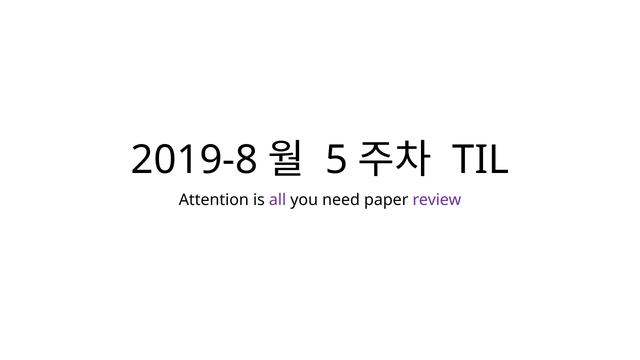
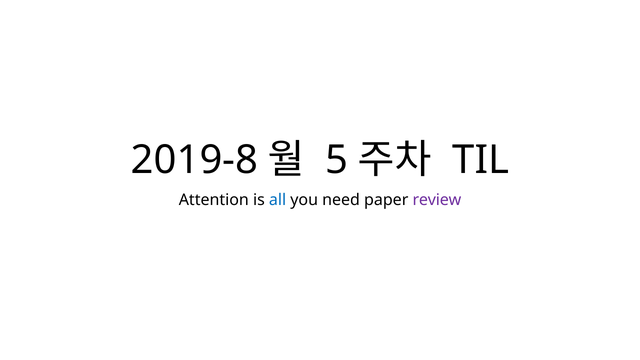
all colour: purple -> blue (278, 200)
